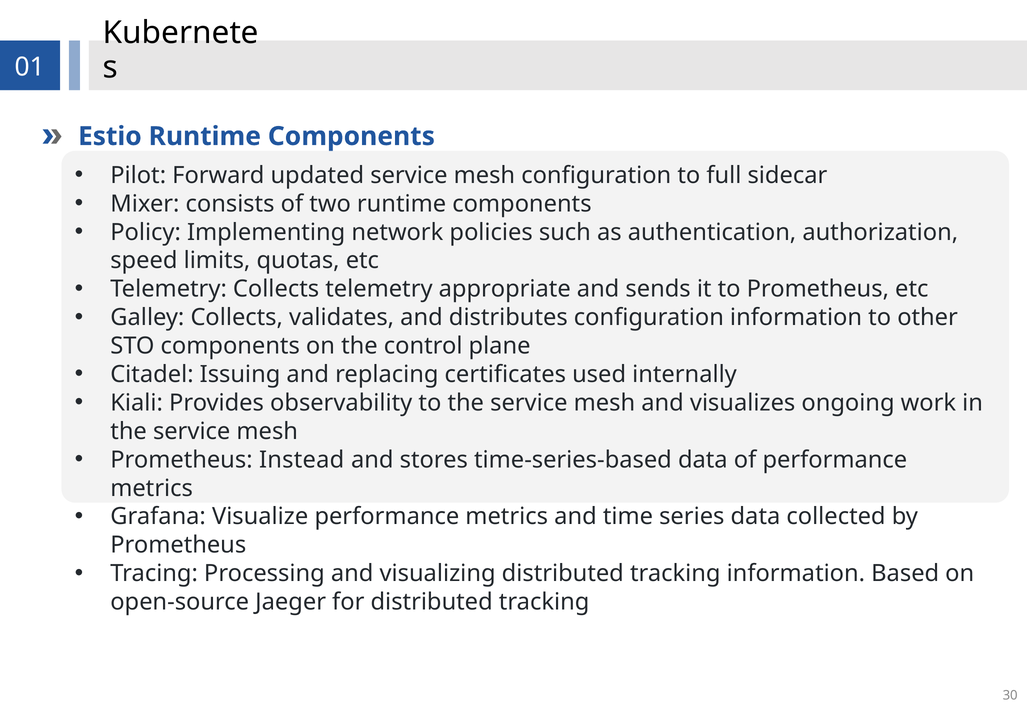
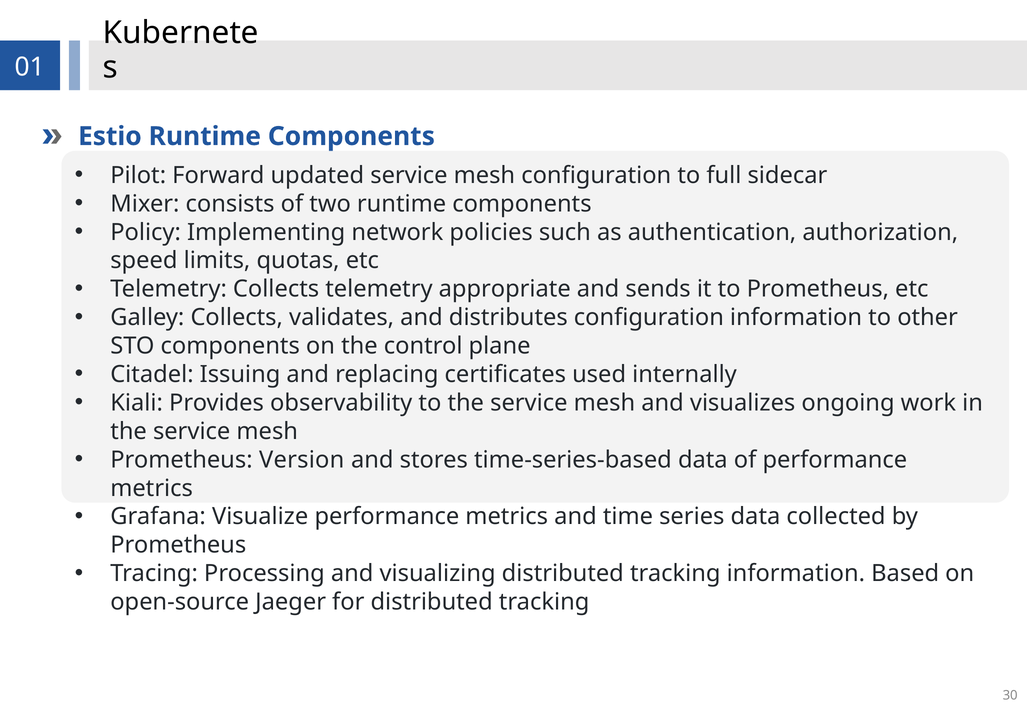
Instead: Instead -> Version (302, 460)
